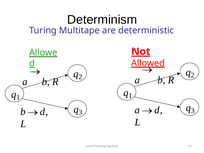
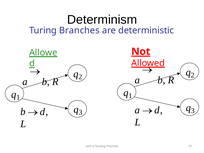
Multitape: Multitape -> Branches (79, 30)
